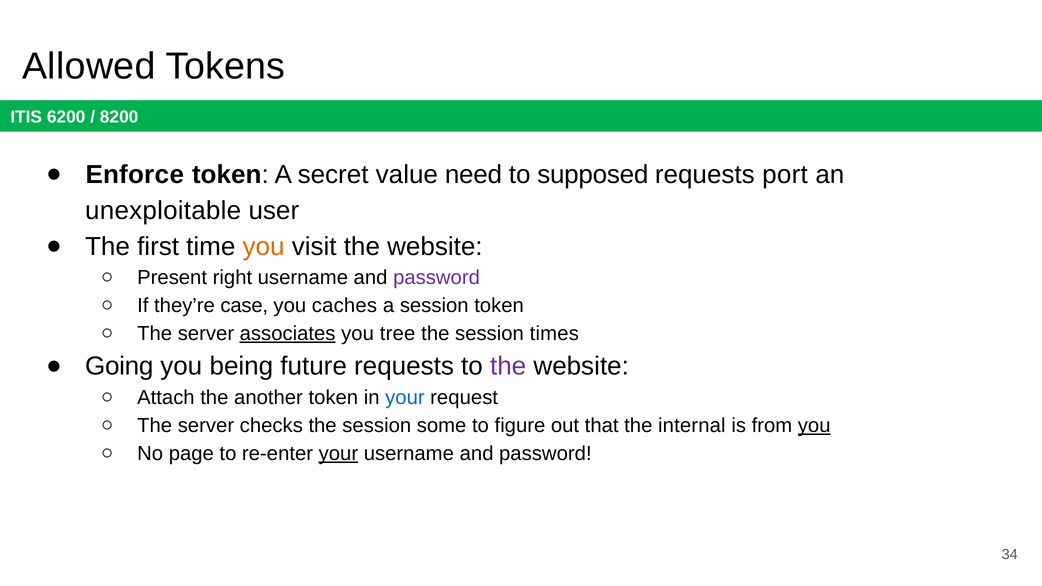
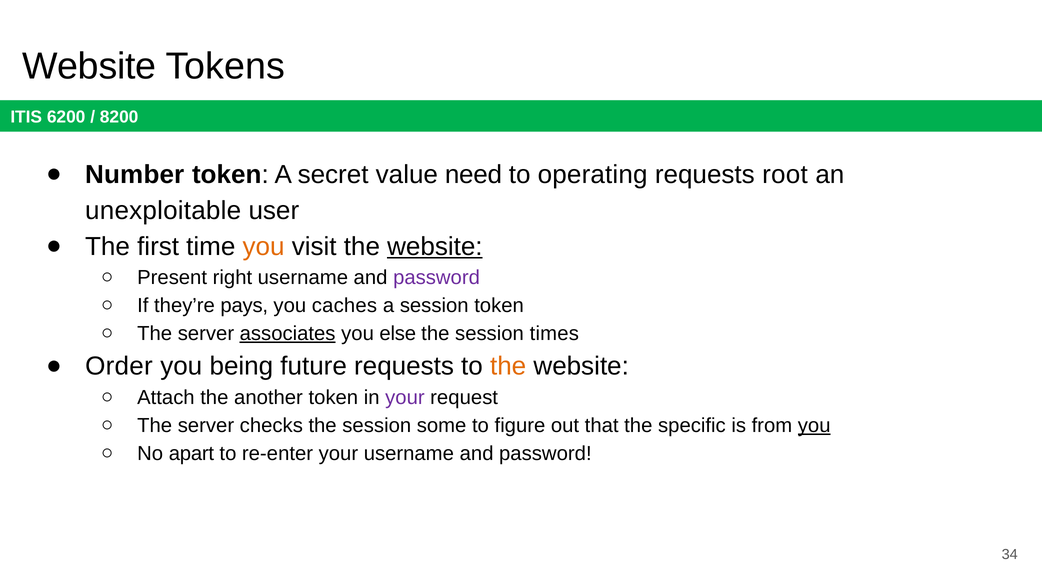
Allowed: Allowed -> Website (89, 66)
Enforce: Enforce -> Number (135, 175)
supposed: supposed -> operating (593, 175)
port: port -> root (785, 175)
website underline: none -> present (435, 246)
case: case -> pays (244, 306)
tree: tree -> else (398, 334)
Going: Going -> Order (119, 366)
the colour: purple -> orange (508, 366)
your colour: blue -> purple (405, 398)
internal: internal -> specific (692, 426)
page: page -> apart (191, 454)
your underline: present -> none (338, 454)
